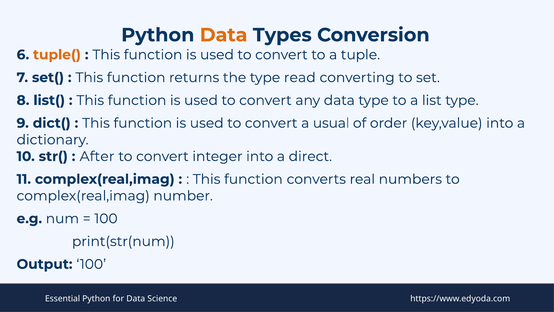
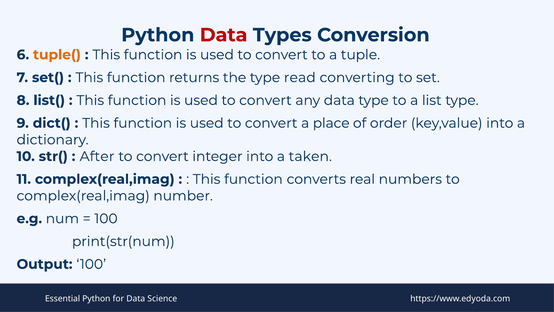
Data colour: orange -> red (224, 35)
usual: usual -> place (331, 123)
direct: direct -> taken (310, 156)
